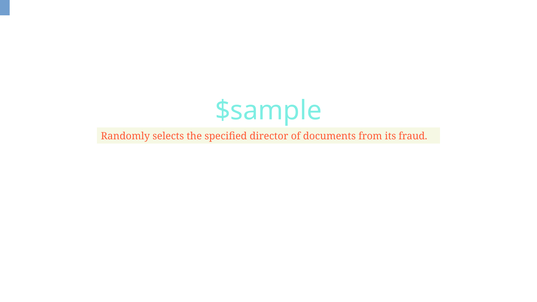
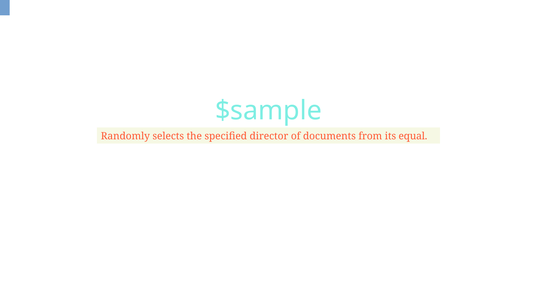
fraud: fraud -> equal (413, 136)
